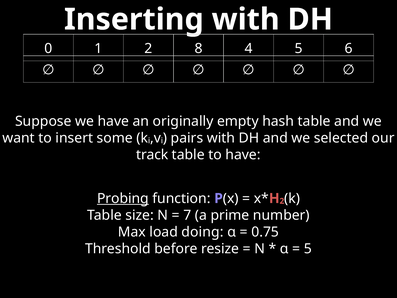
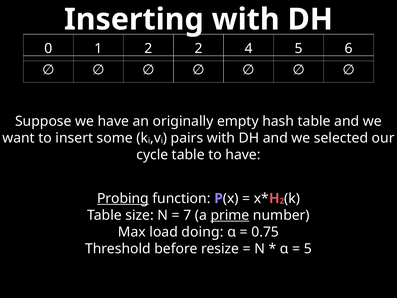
2 8: 8 -> 2 (199, 48)
track: track -> cycle (152, 155)
prime underline: none -> present (230, 215)
